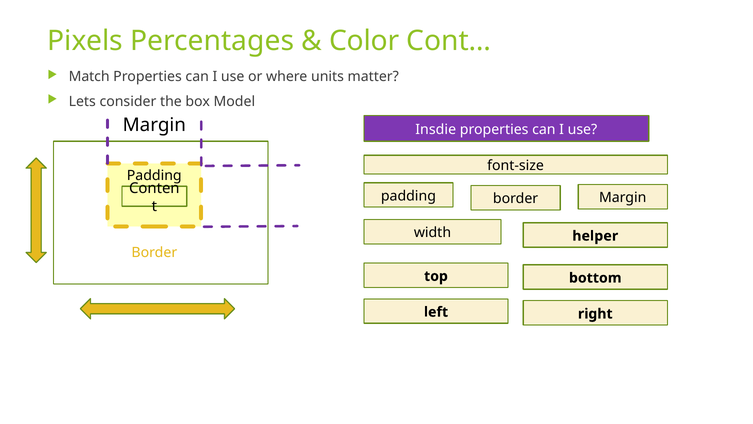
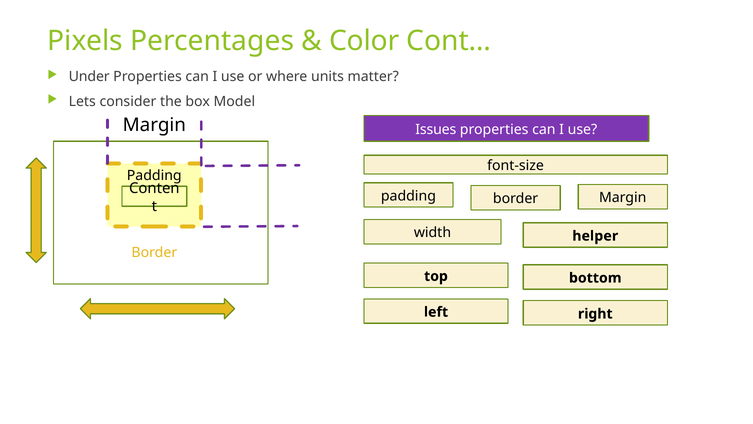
Match: Match -> Under (89, 77)
Insdie: Insdie -> Issues (436, 129)
